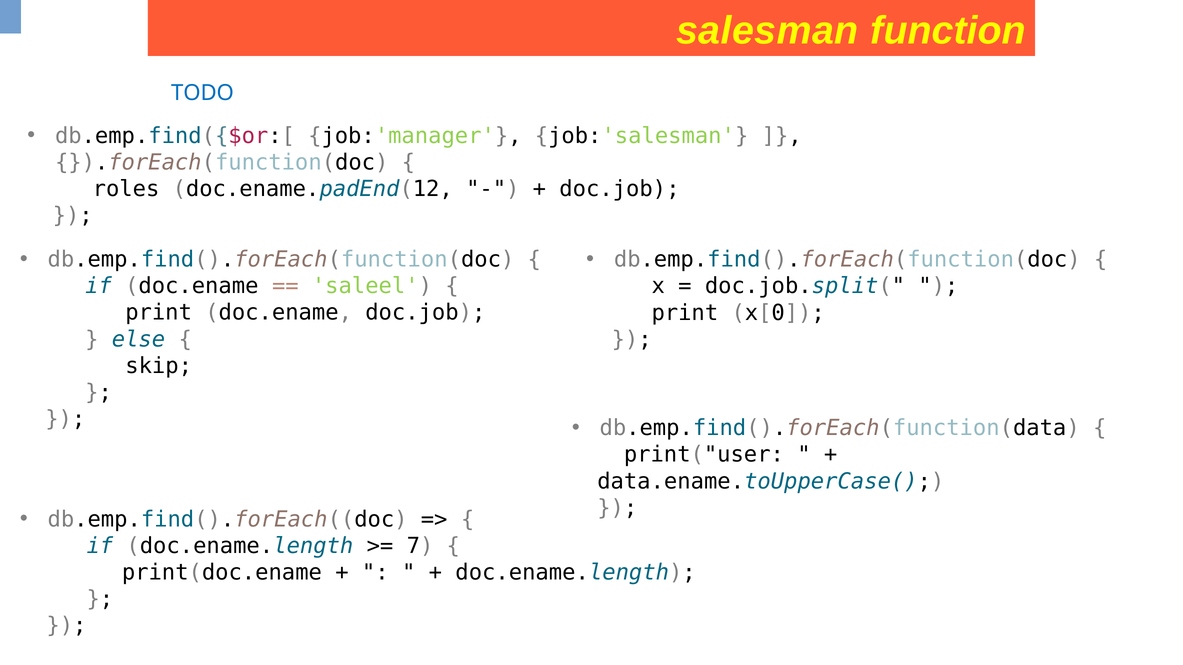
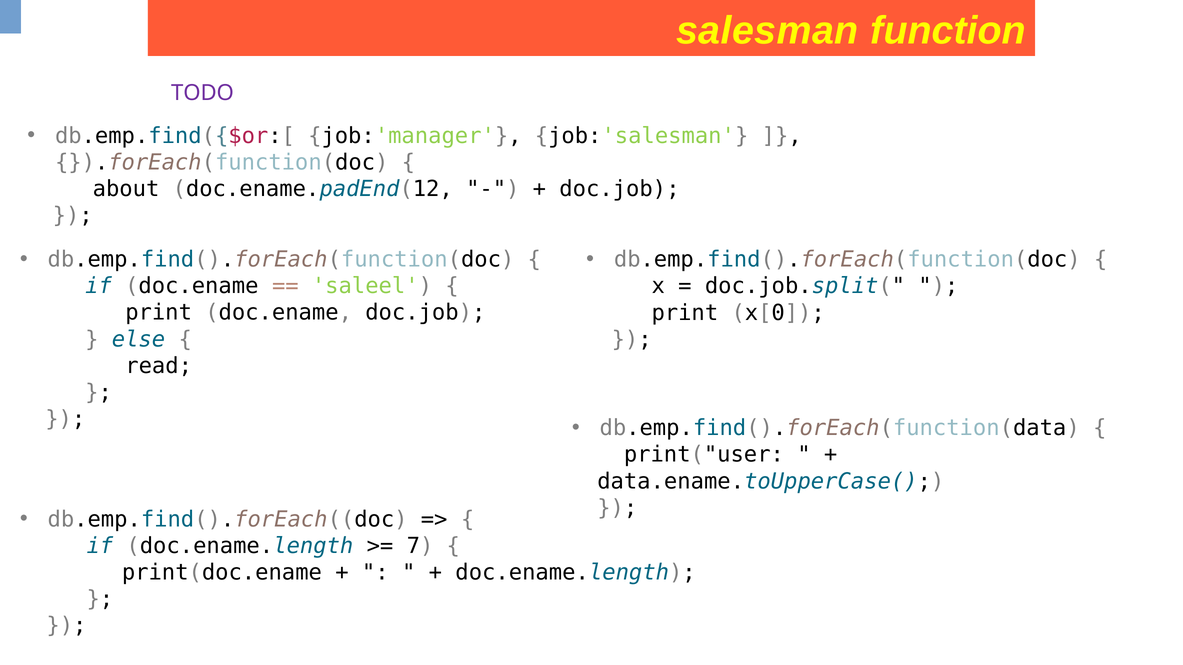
TODO colour: blue -> purple (203, 93)
roles: roles -> about (126, 189)
skip: skip -> read (159, 366)
